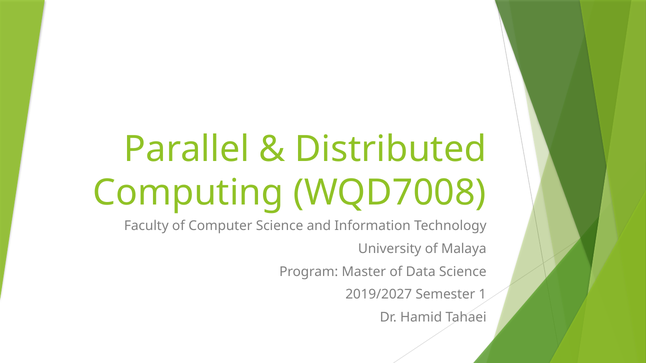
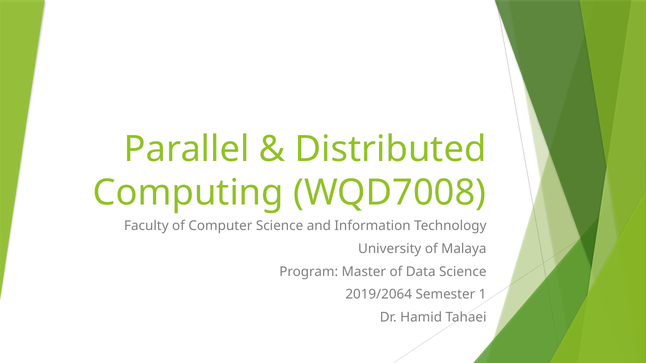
2019/2027: 2019/2027 -> 2019/2064 (379, 295)
